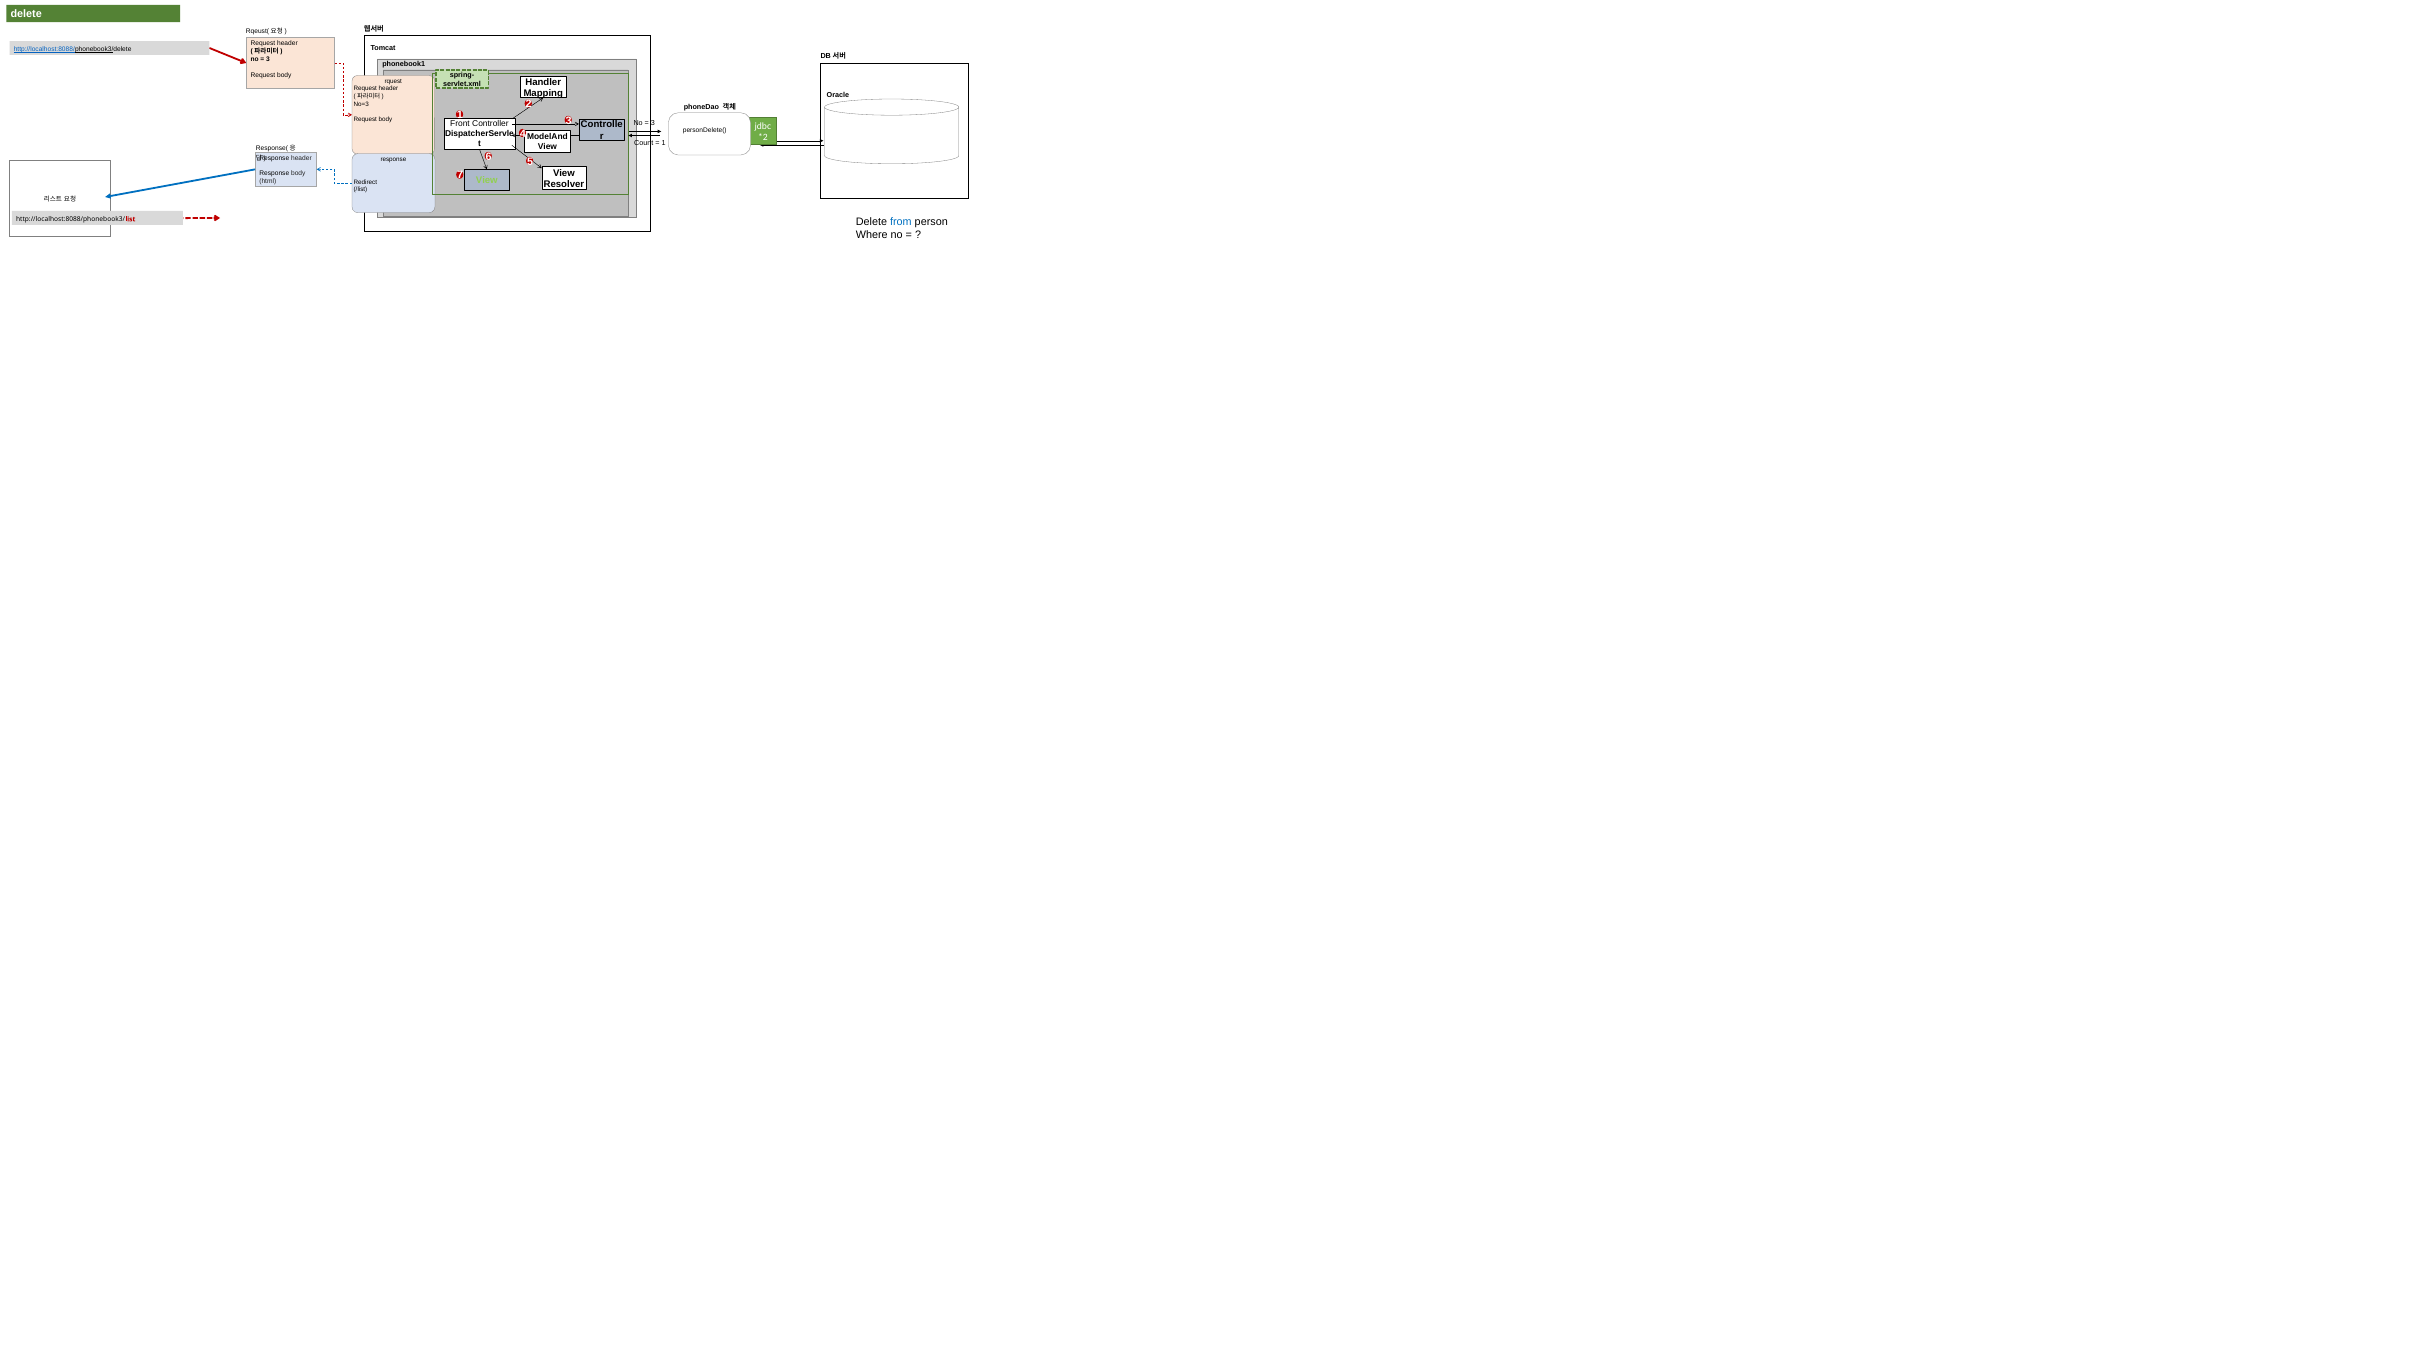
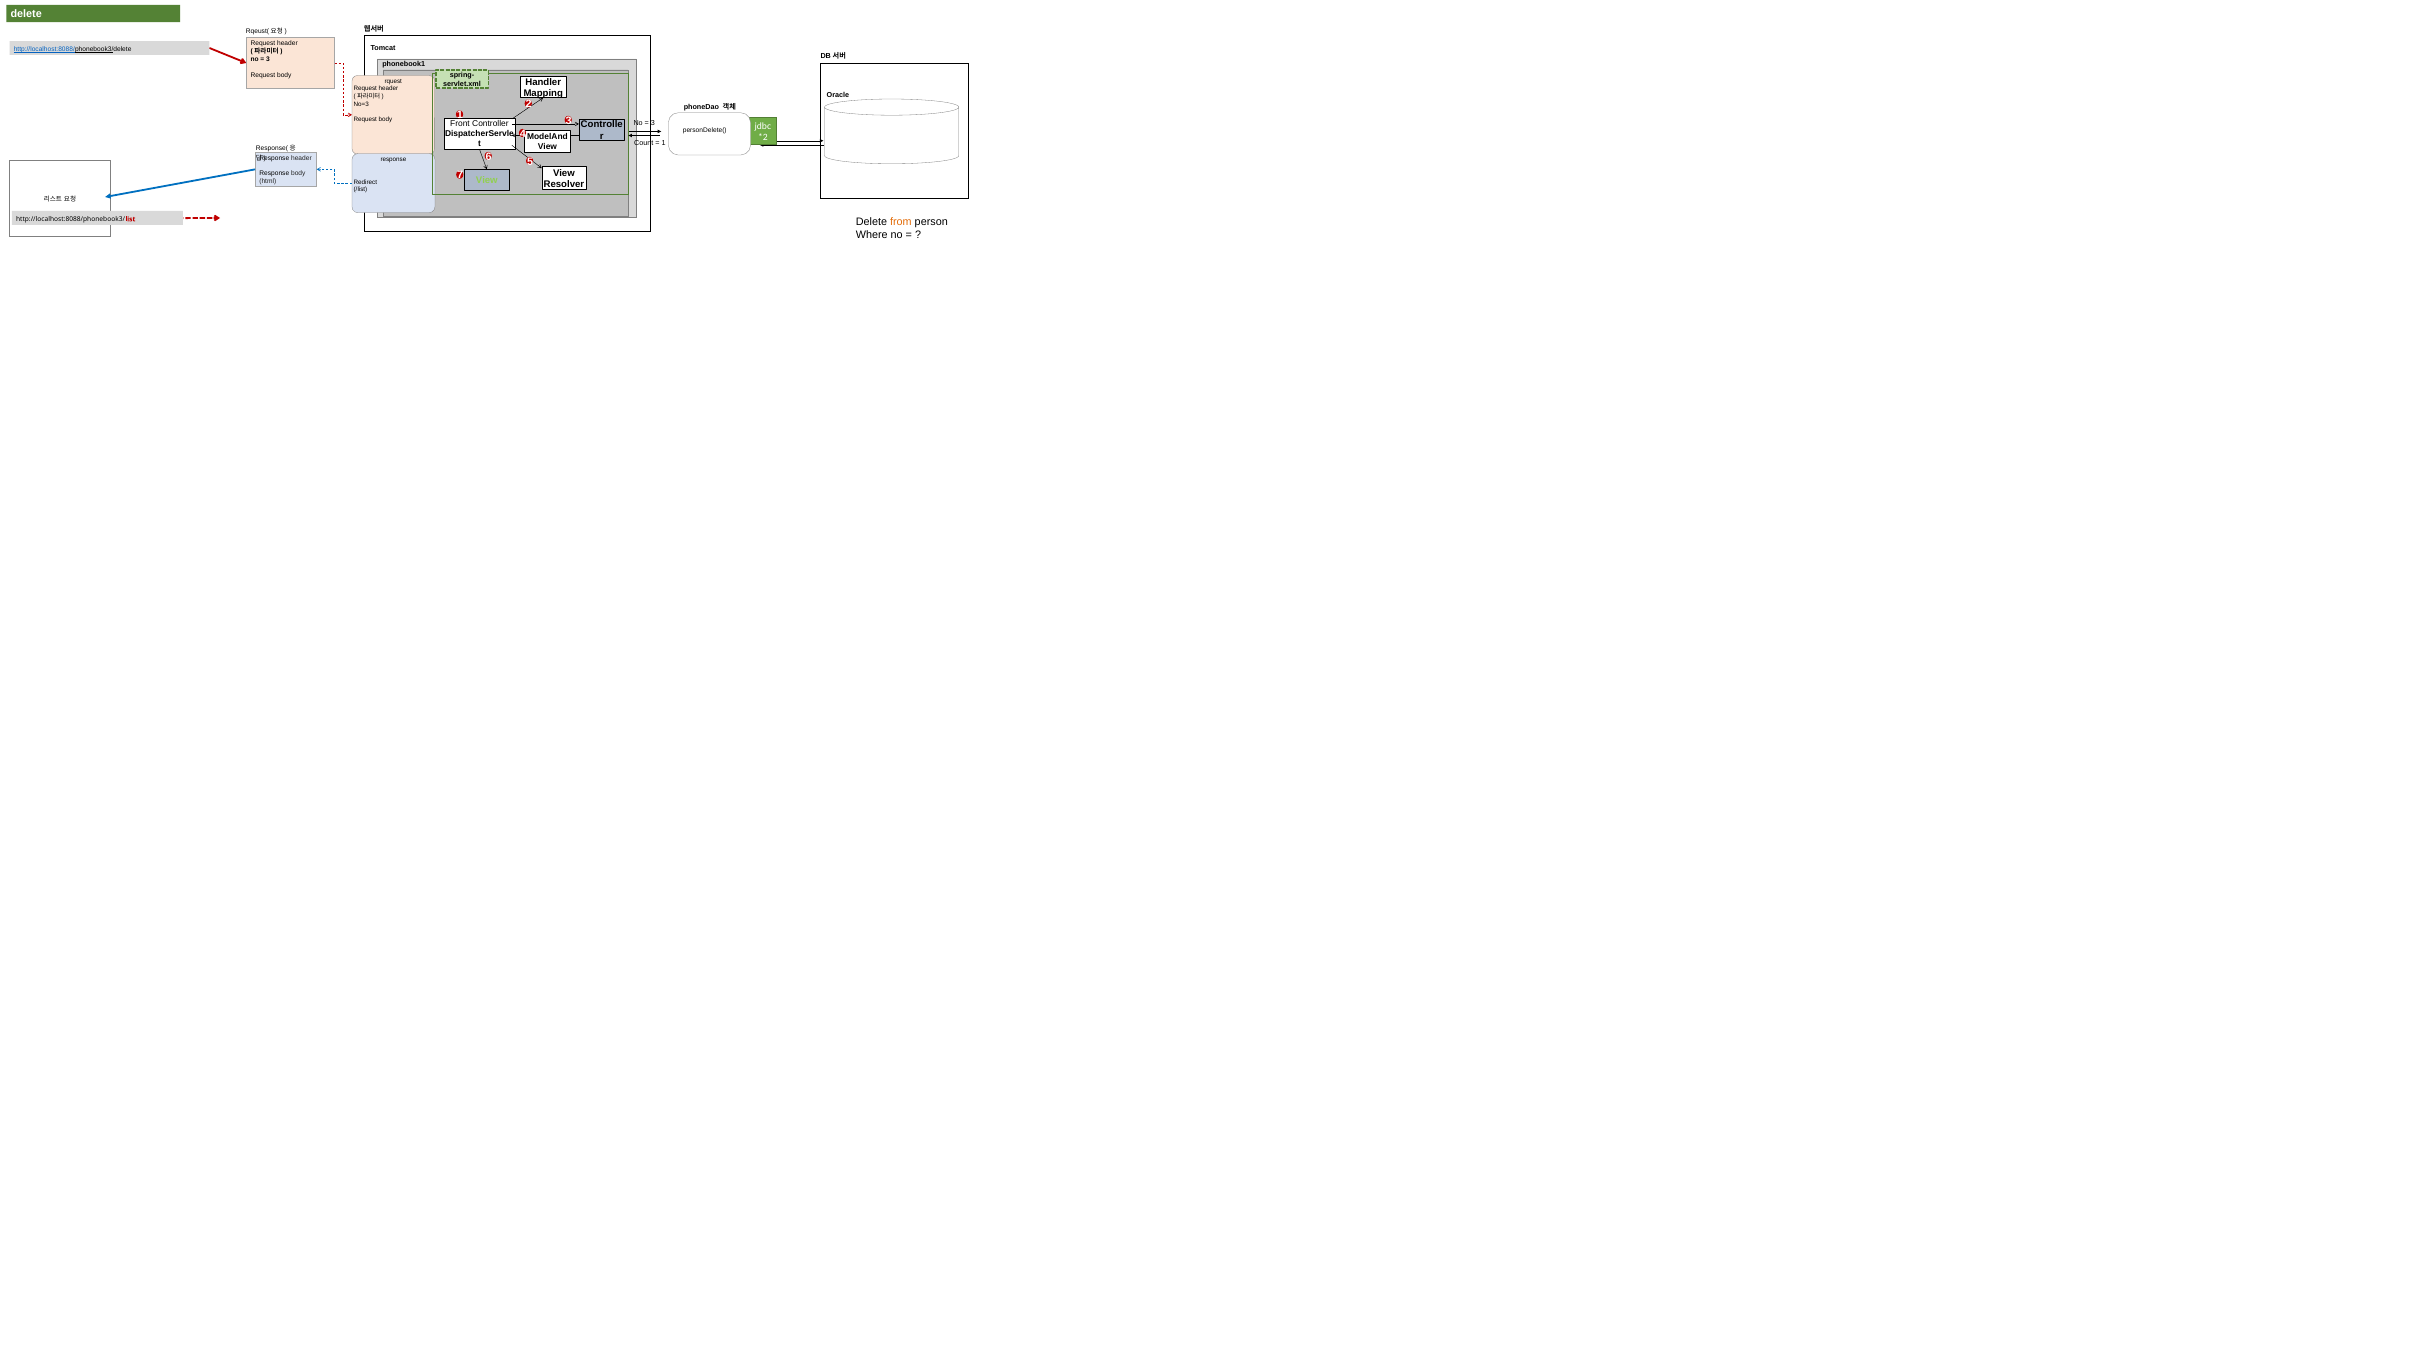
from colour: blue -> orange (901, 222)
